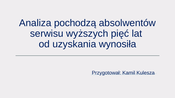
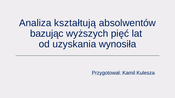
pochodzą: pochodzą -> kształtują (75, 23)
serwisu: serwisu -> bazując (47, 34)
